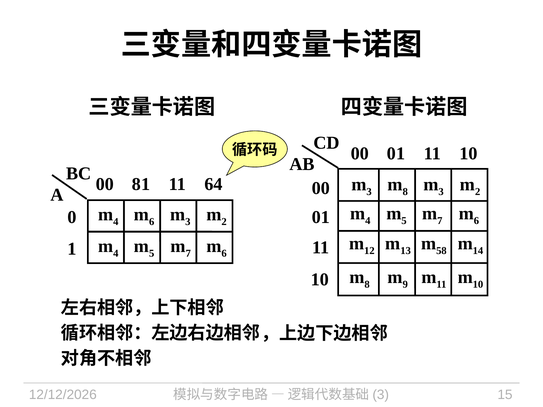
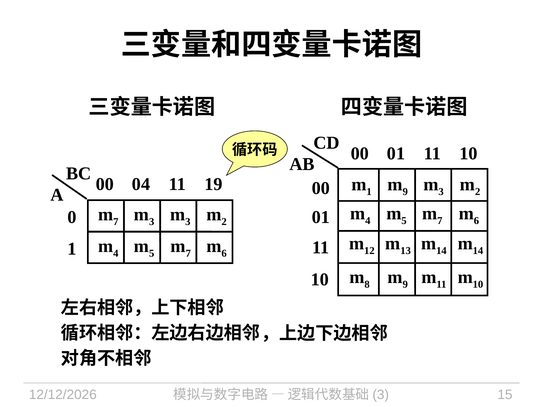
81: 81 -> 04 (141, 184)
64: 64 -> 19 (213, 184)
3: 3 -> 1 (369, 192)
8: 8 -> 9 (405, 192)
4: 4 -> 7 (116, 222)
6: 6 -> 3 (152, 222)
58: 58 -> 14 (441, 251)
